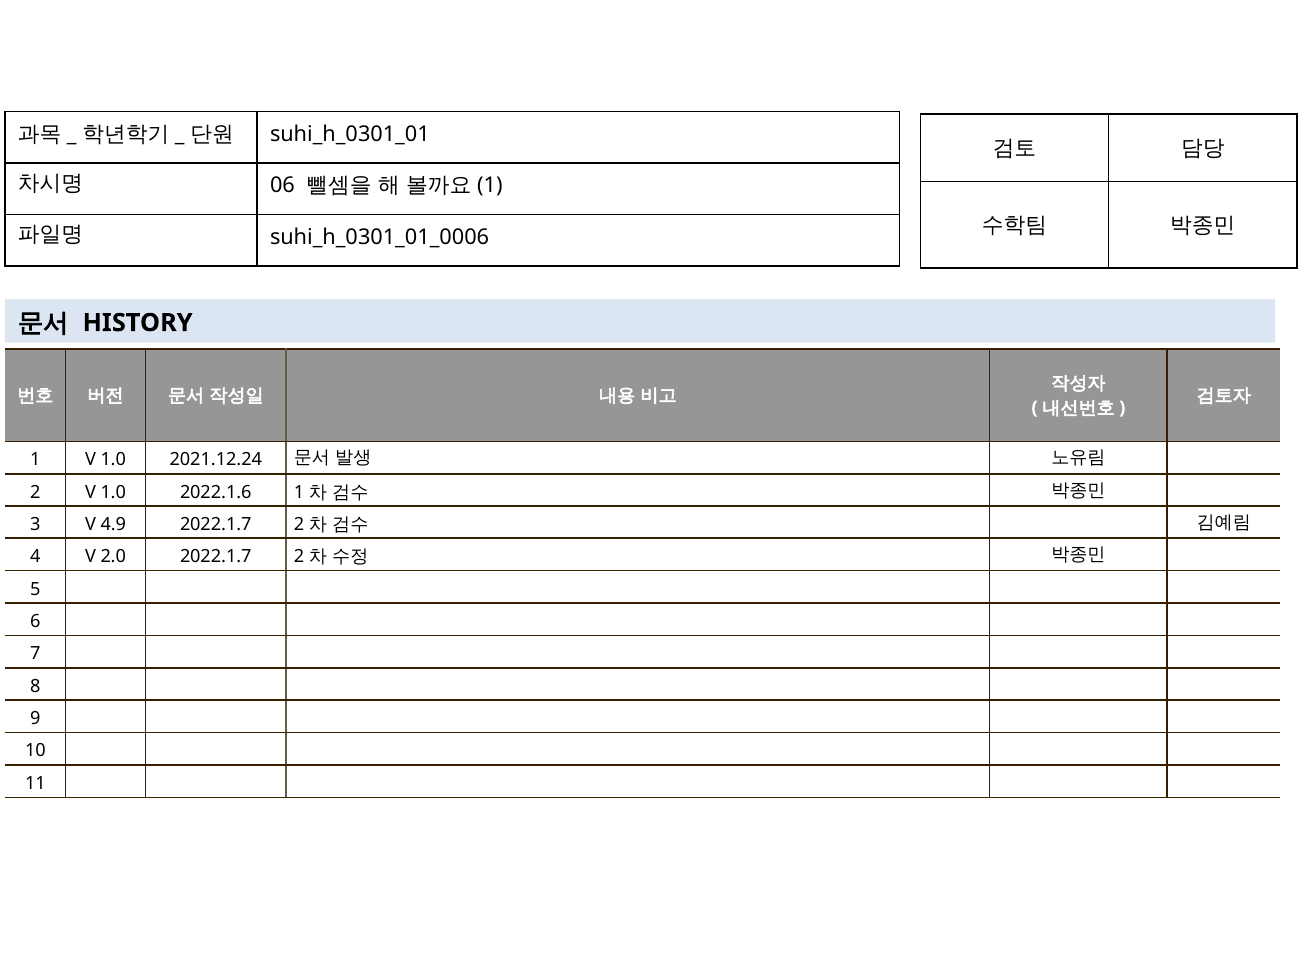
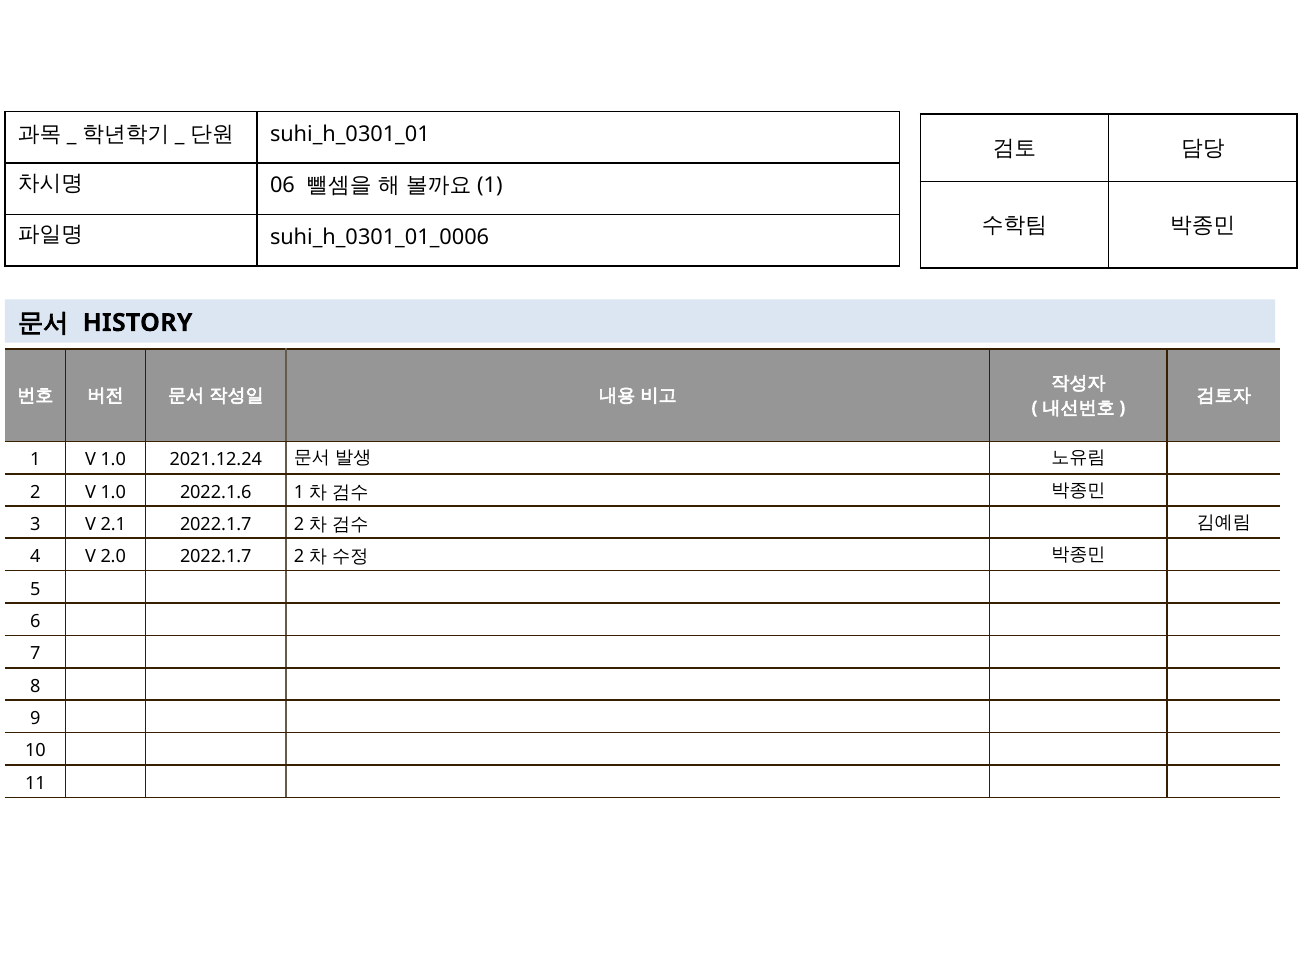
4.9: 4.9 -> 2.1 (113, 525)
